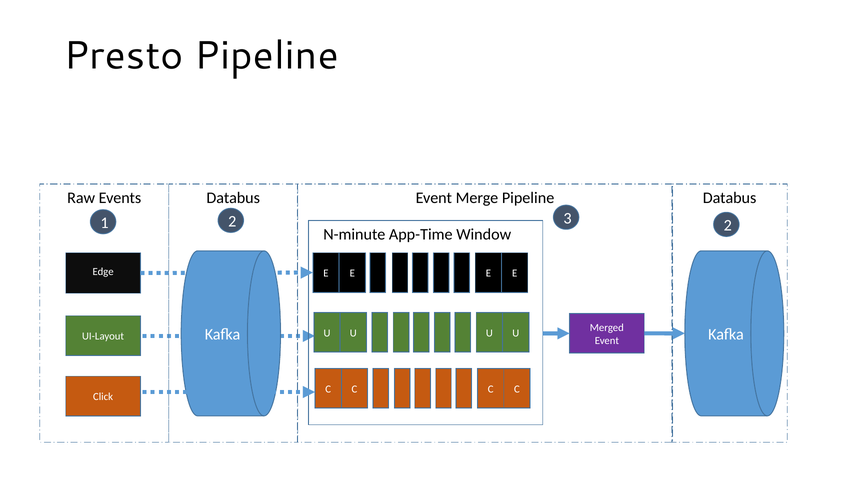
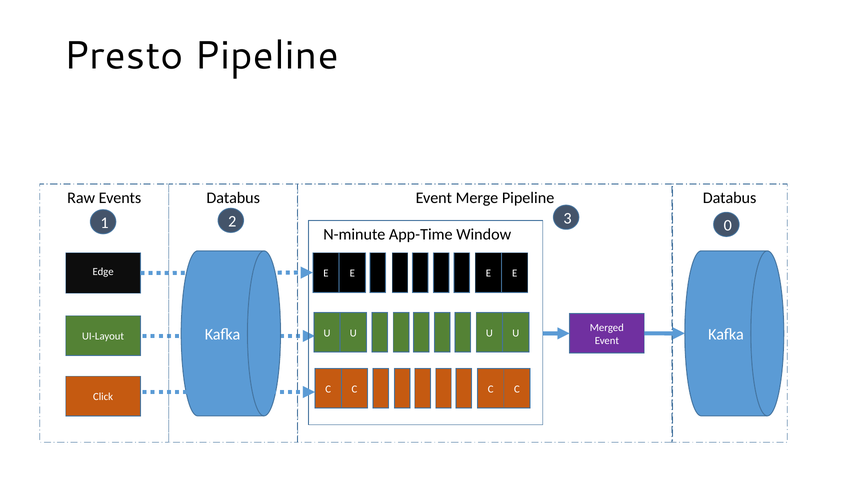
3 2: 2 -> 0 (728, 225)
